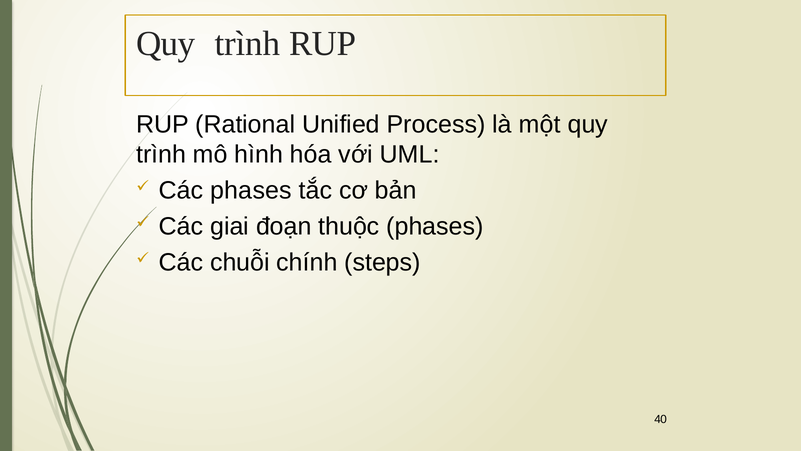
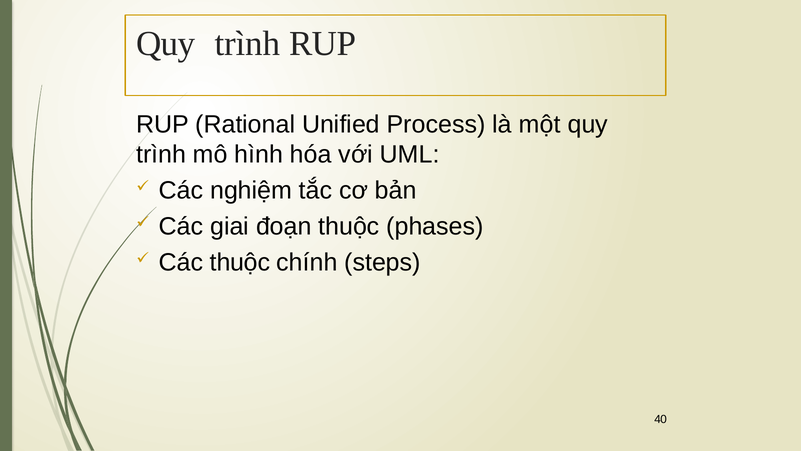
Các phases: phases -> nghiệm (251, 190)
Các chuỗi: chuỗi -> thuộc (240, 262)
